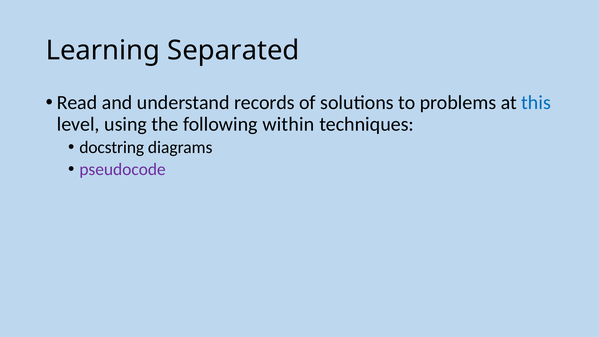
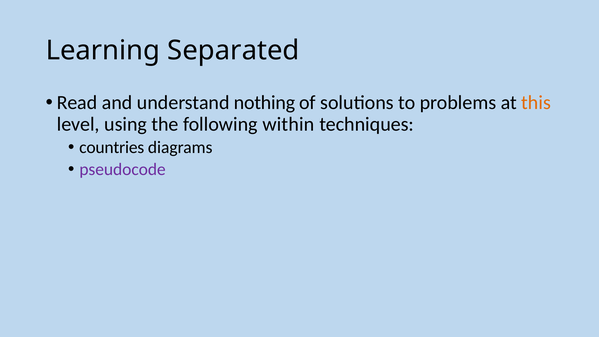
records: records -> nothing (264, 103)
this colour: blue -> orange (536, 103)
docstring: docstring -> countries (112, 148)
